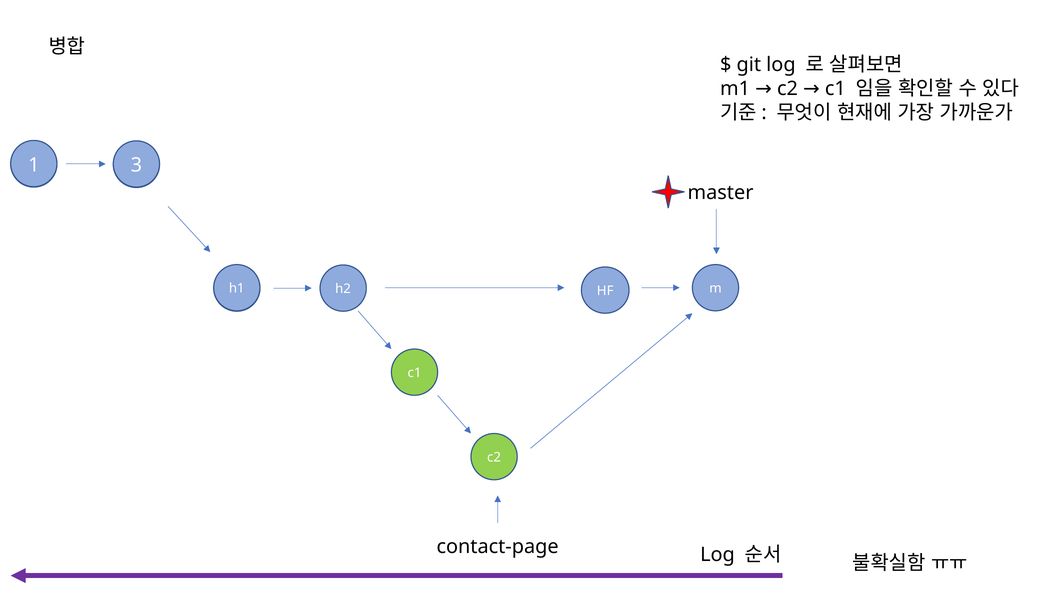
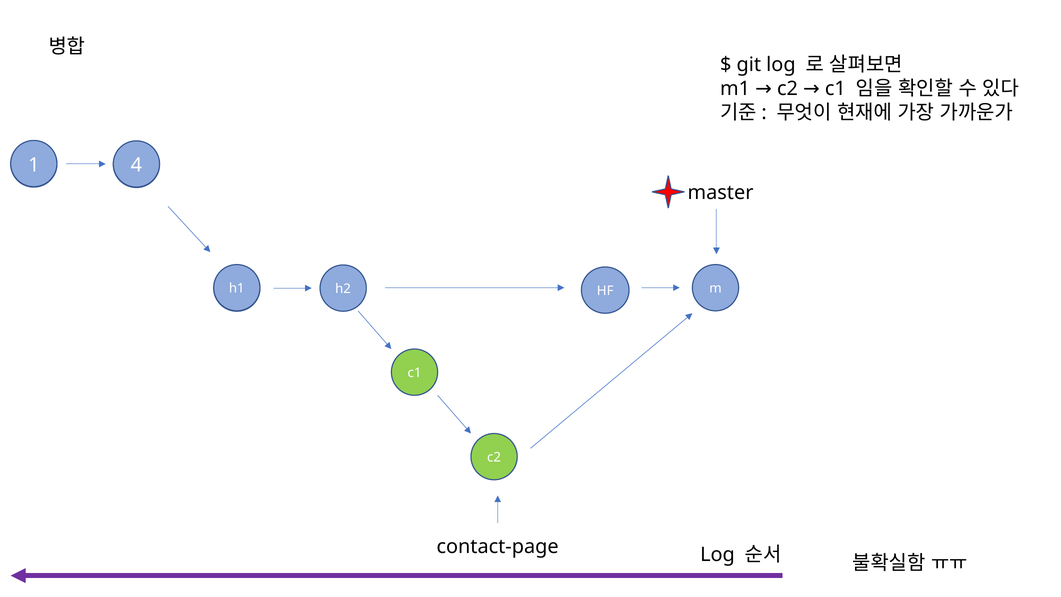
3: 3 -> 4 (136, 165)
